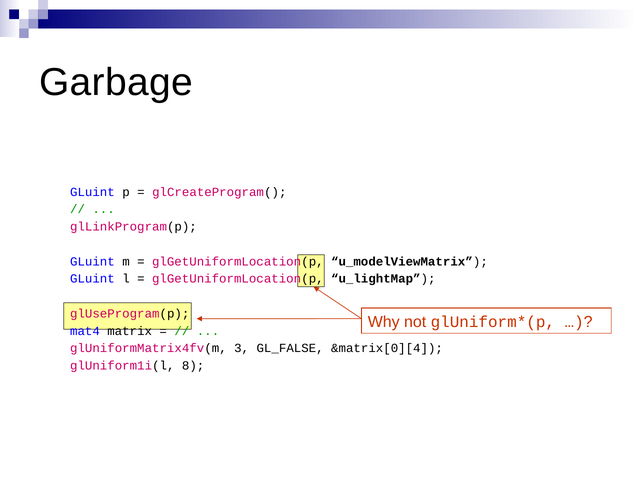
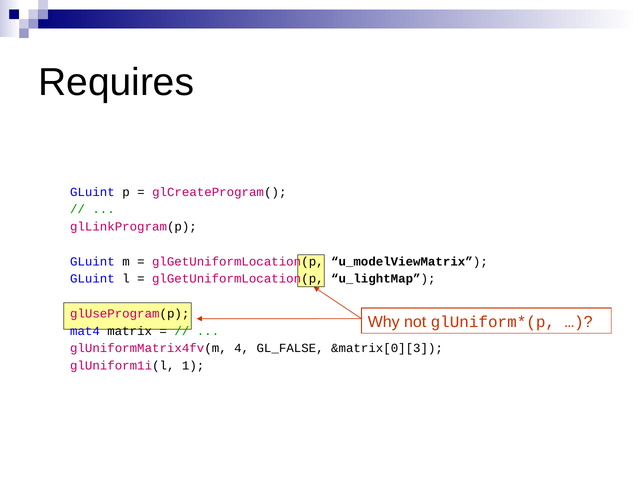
Garbage: Garbage -> Requires (116, 82)
3: 3 -> 4 (242, 349)
&matrix[0][4: &matrix[0][4 -> &matrix[0][3 (387, 349)
8: 8 -> 1 (193, 366)
